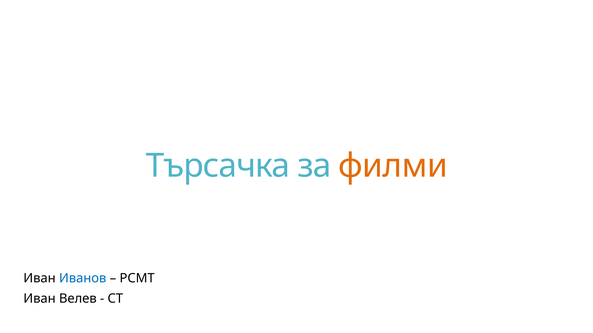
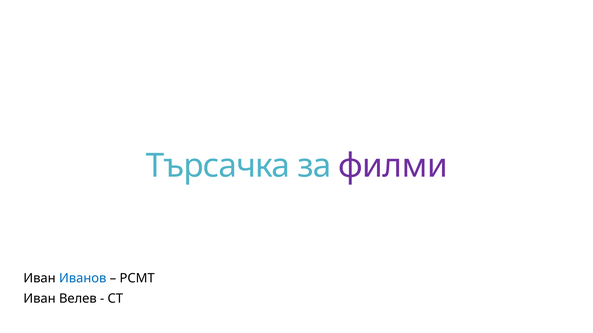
филми colour: orange -> purple (393, 166)
